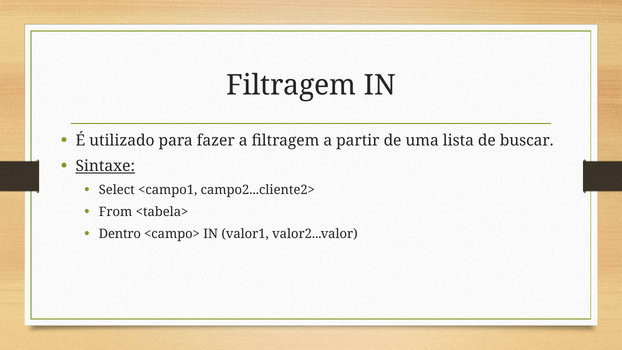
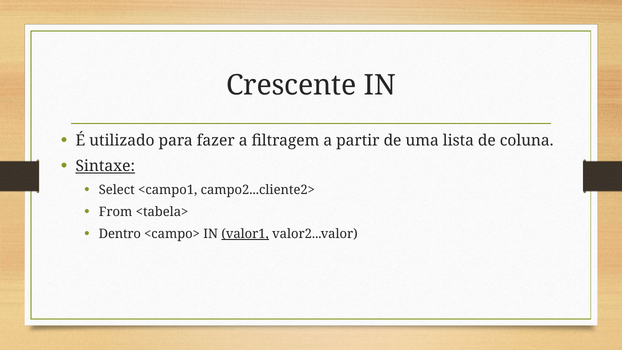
Filtragem: Filtragem -> Crescente (291, 85)
buscar: buscar -> coluna (527, 141)
valor1 underline: none -> present (245, 234)
